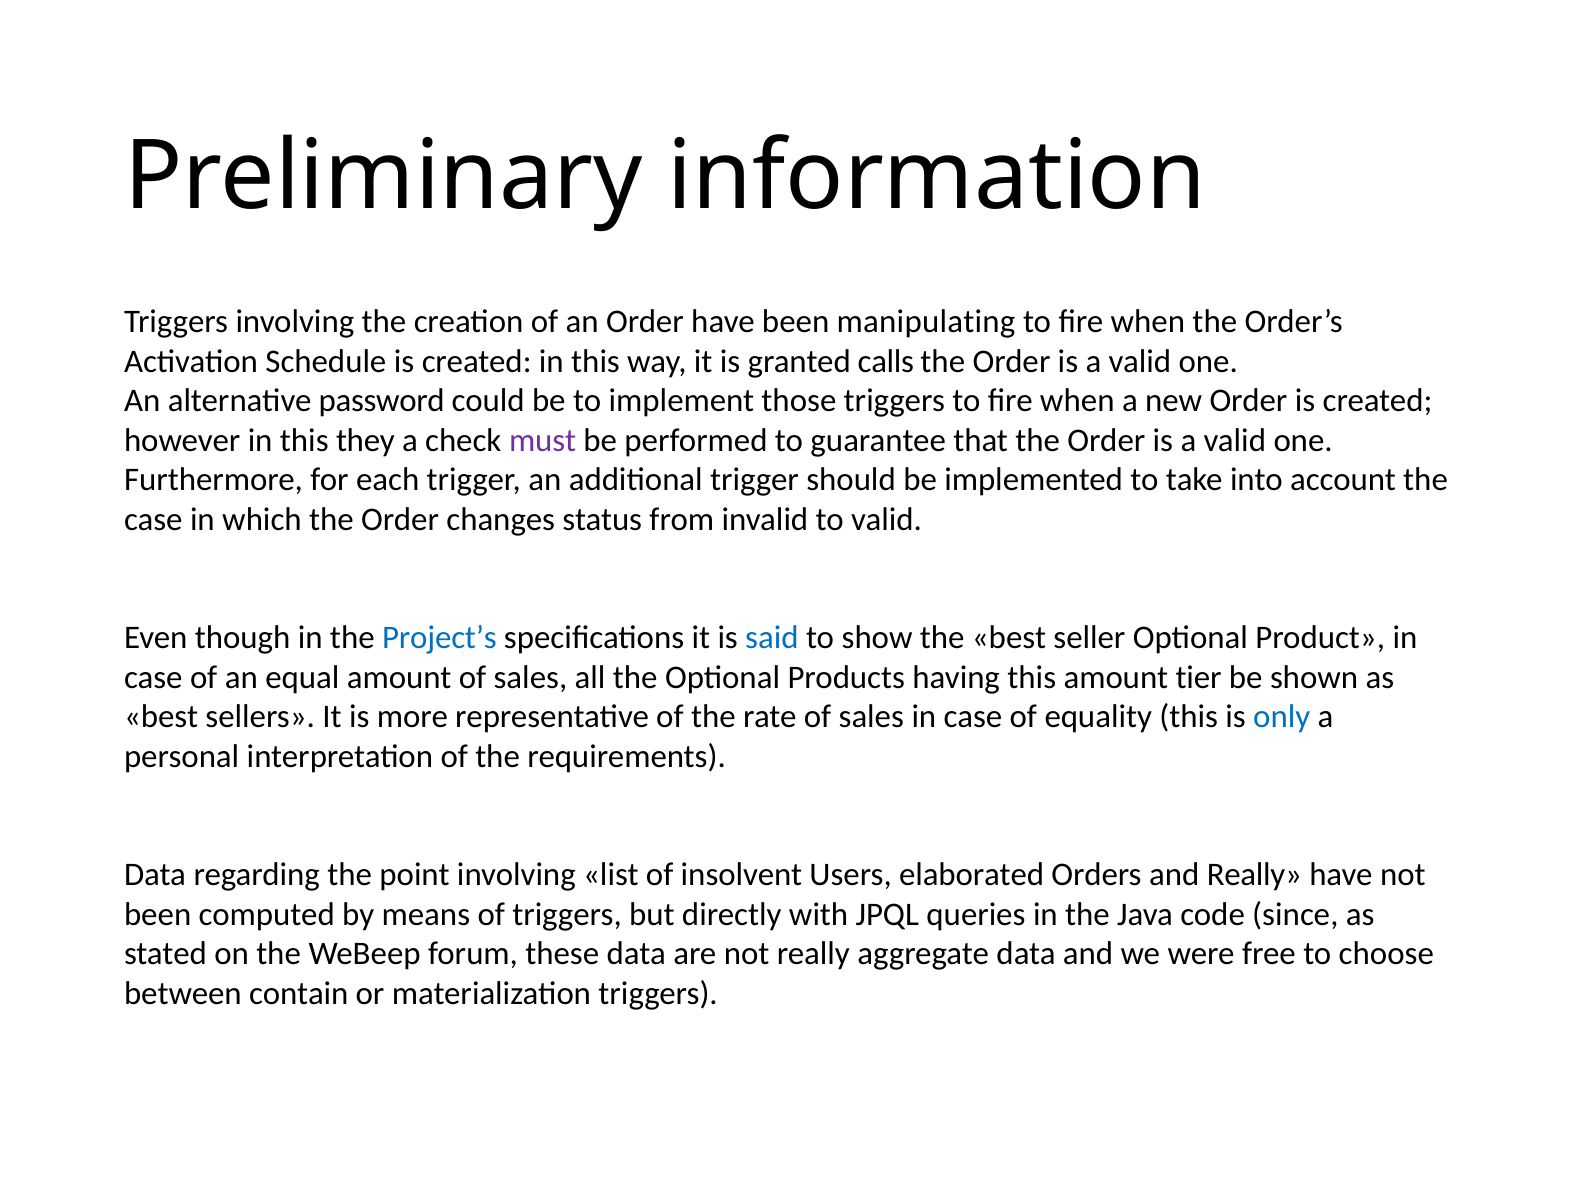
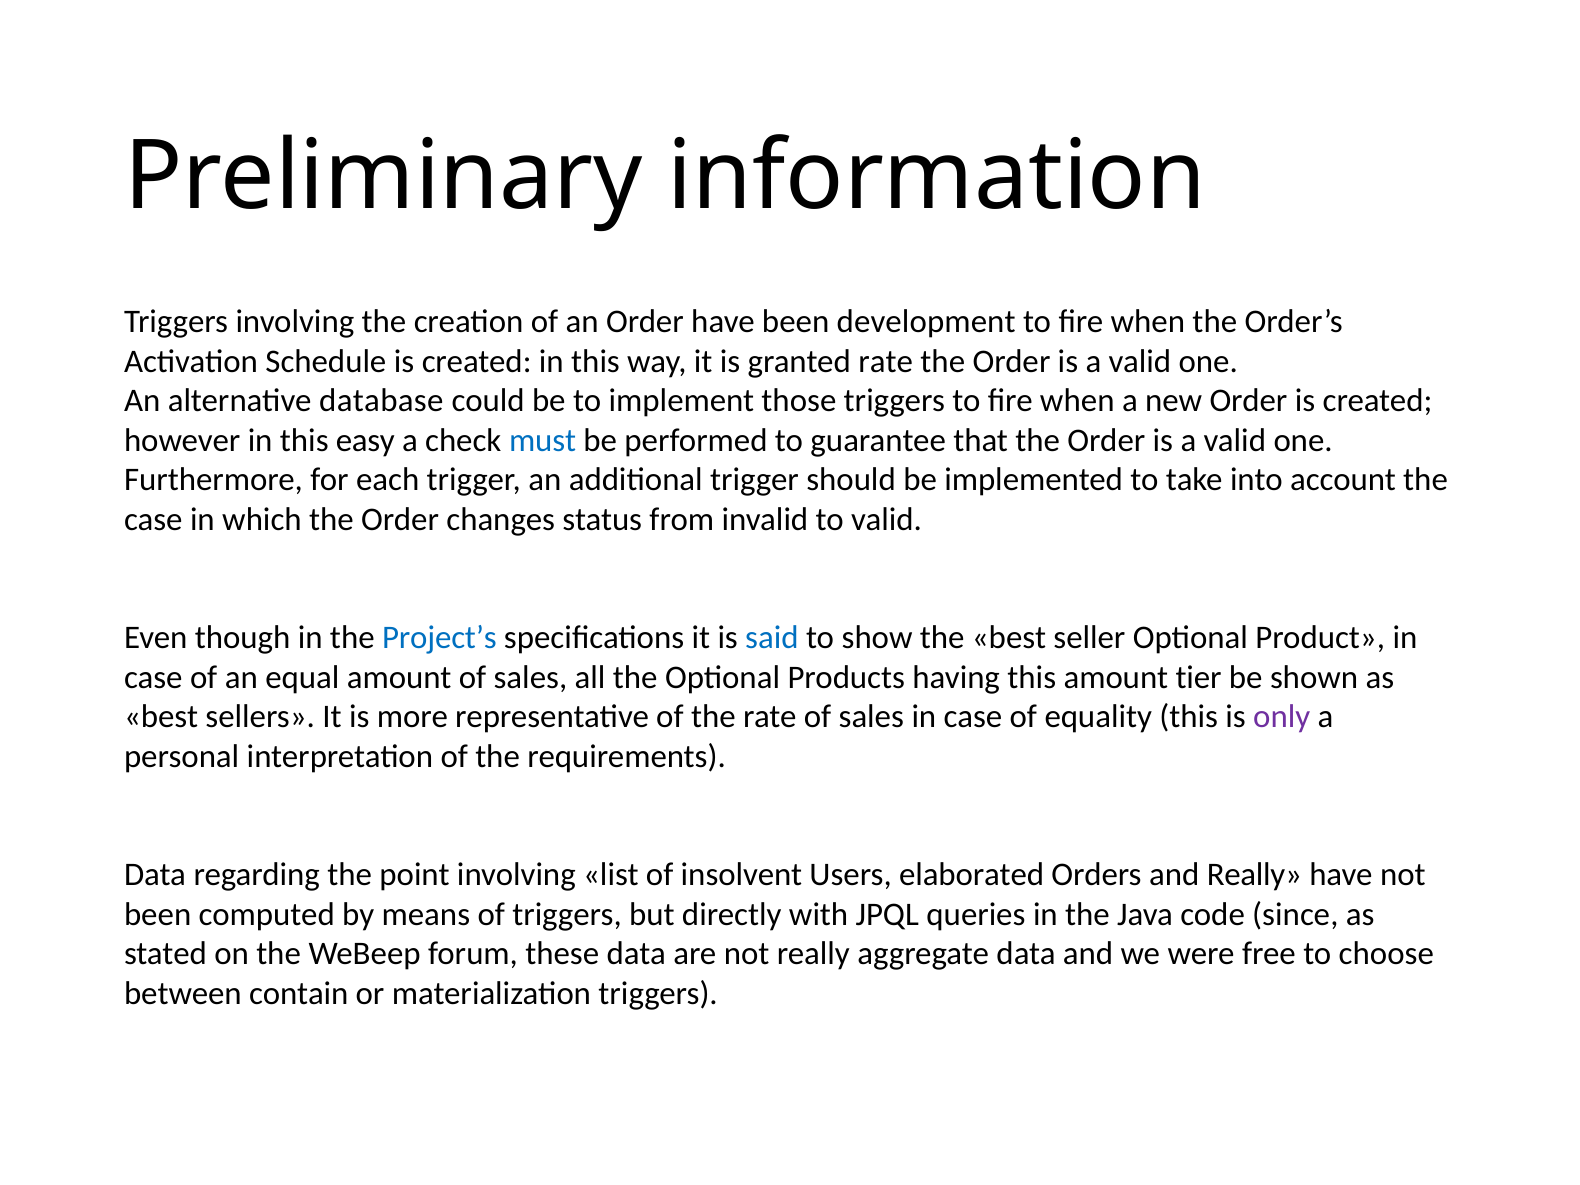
manipulating: manipulating -> development (926, 322)
granted calls: calls -> rate (886, 361)
password: password -> database (381, 401)
they: they -> easy (365, 440)
must colour: purple -> blue (543, 440)
only colour: blue -> purple (1282, 717)
